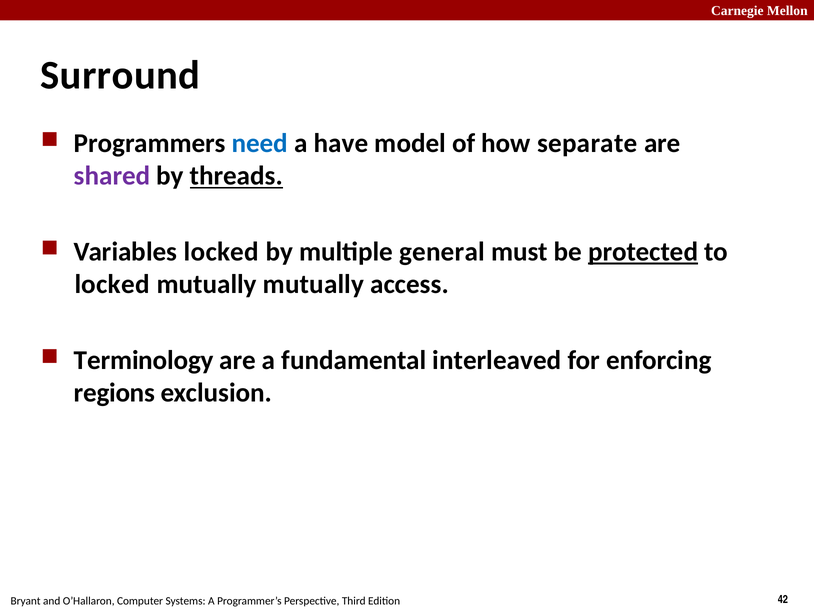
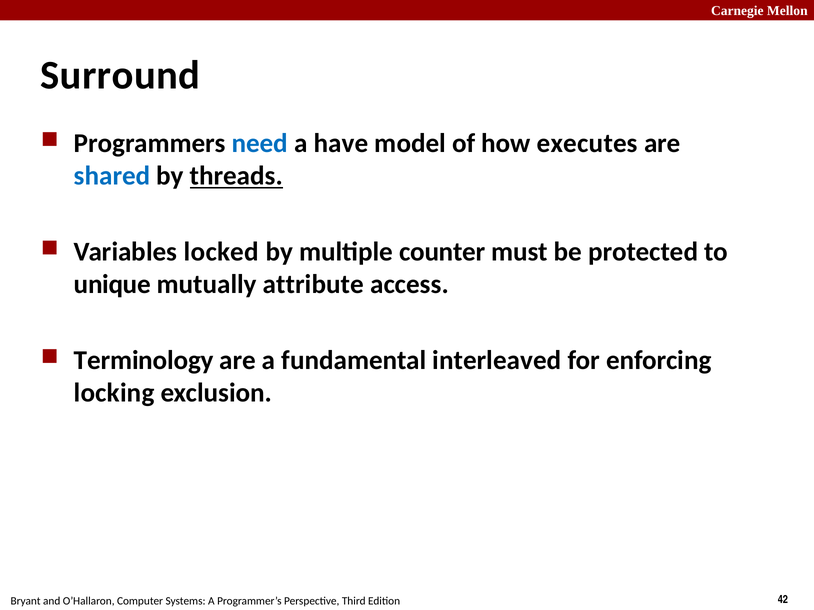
separate: separate -> executes (587, 144)
shared colour: purple -> blue (112, 176)
general: general -> counter (442, 252)
protected underline: present -> none (643, 252)
locked: locked -> unique (112, 285)
mutually mutually: mutually -> attribute (313, 285)
regions: regions -> locking (114, 393)
